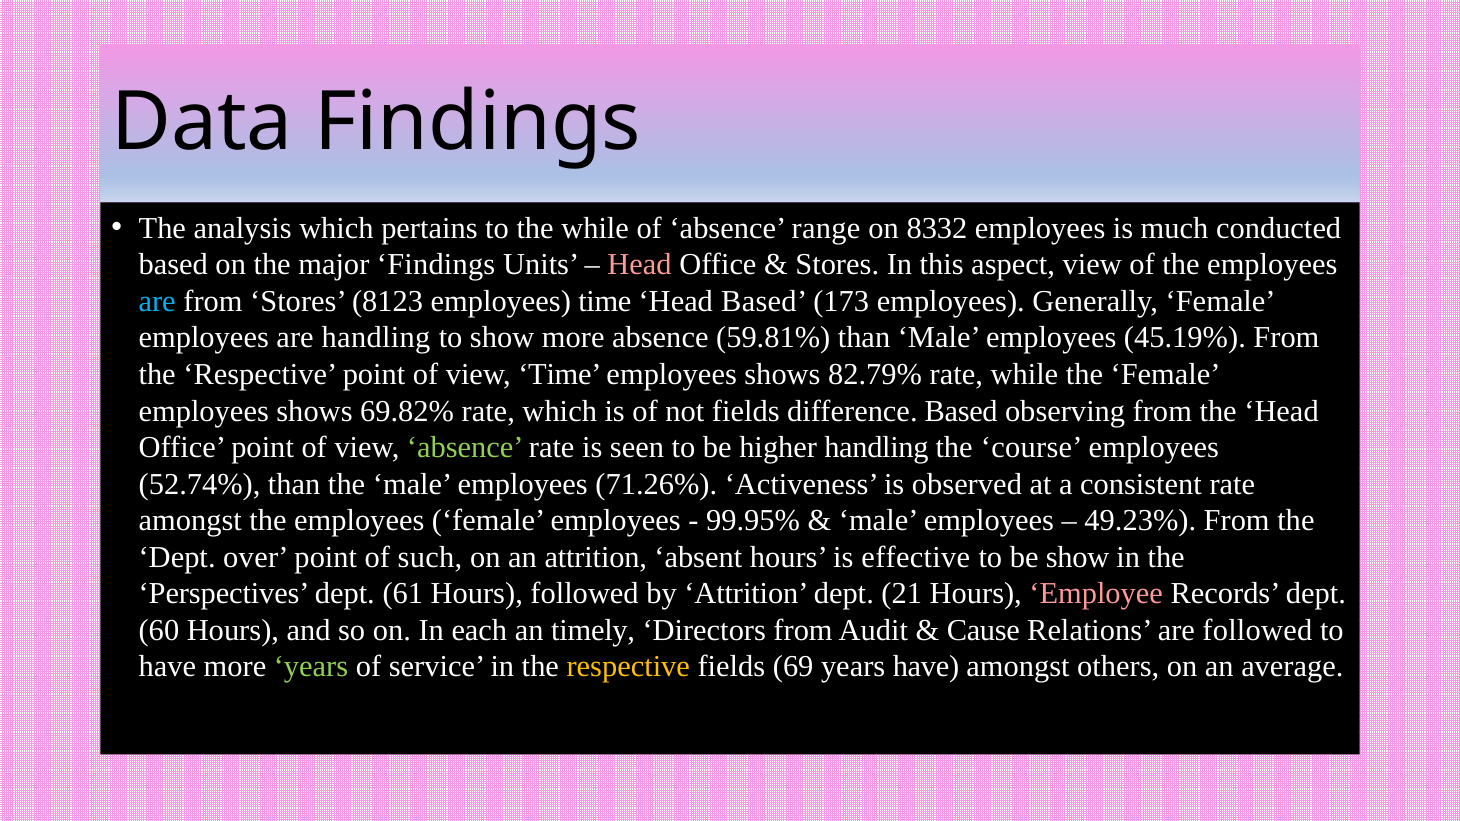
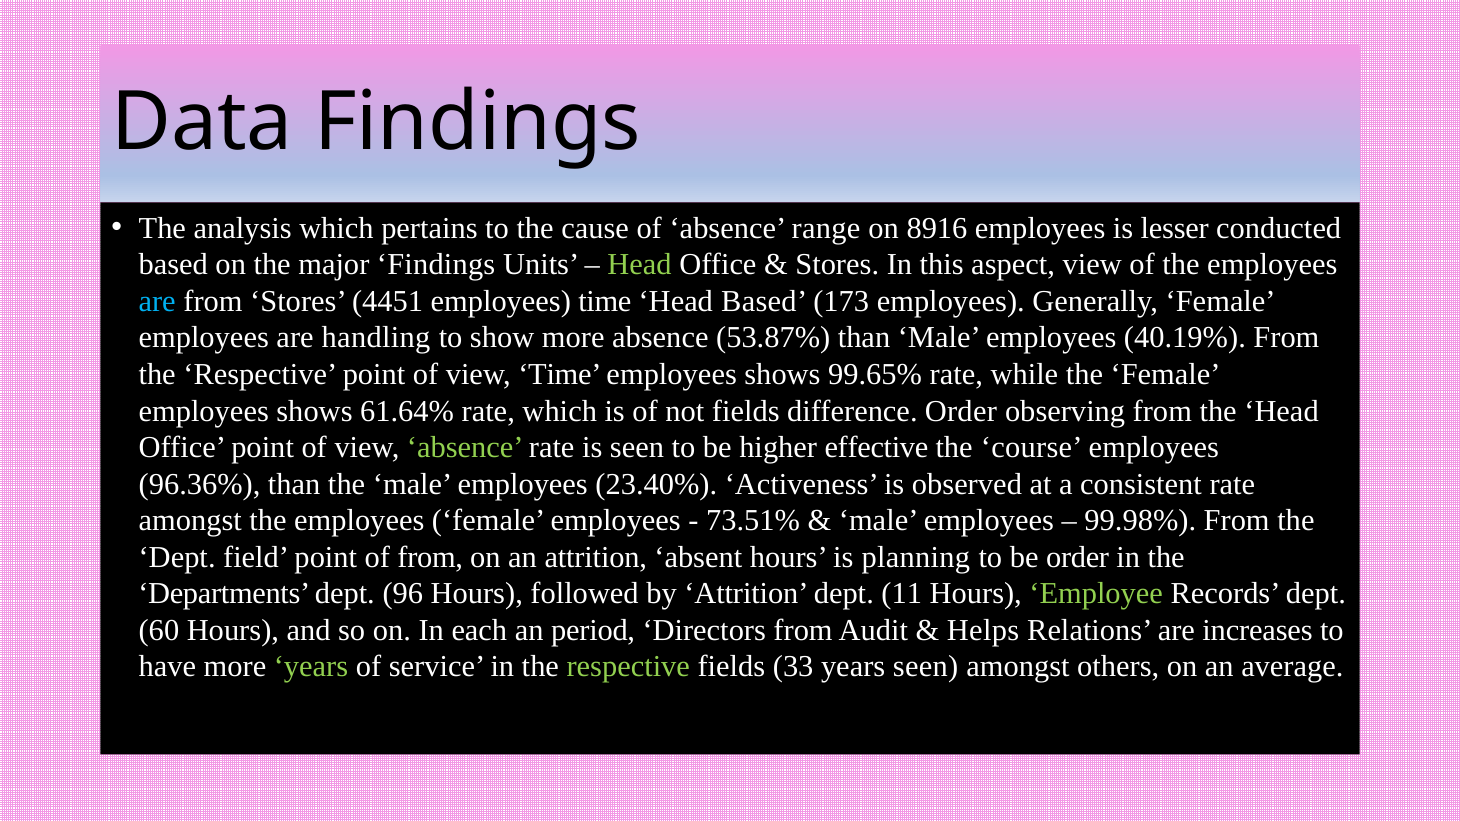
the while: while -> cause (595, 228)
8332: 8332 -> 8916 (937, 228)
much: much -> lesser (1175, 228)
Head colour: pink -> light green (640, 265)
8123: 8123 -> 4451 (388, 301)
59.81%: 59.81% -> 53.87% (773, 338)
45.19%: 45.19% -> 40.19% (1185, 338)
82.79%: 82.79% -> 99.65% (875, 375)
69.82%: 69.82% -> 61.64% (407, 411)
difference Based: Based -> Order (961, 411)
higher handling: handling -> effective (876, 448)
52.74%: 52.74% -> 96.36% (200, 484)
71.26%: 71.26% -> 23.40% (656, 484)
99.95%: 99.95% -> 73.51% (753, 521)
49.23%: 49.23% -> 99.98% (1140, 521)
over: over -> field (256, 557)
of such: such -> from (430, 557)
effective: effective -> planning (916, 557)
be show: show -> order (1078, 557)
Perspectives: Perspectives -> Departments (224, 594)
61: 61 -> 96 (403, 594)
21: 21 -> 11 (902, 594)
Employee colour: pink -> light green (1096, 594)
timely: timely -> period (593, 630)
Cause: Cause -> Helps (983, 630)
are followed: followed -> increases (1258, 630)
respective colour: yellow -> light green (628, 667)
69: 69 -> 33 (793, 667)
years have: have -> seen (926, 667)
